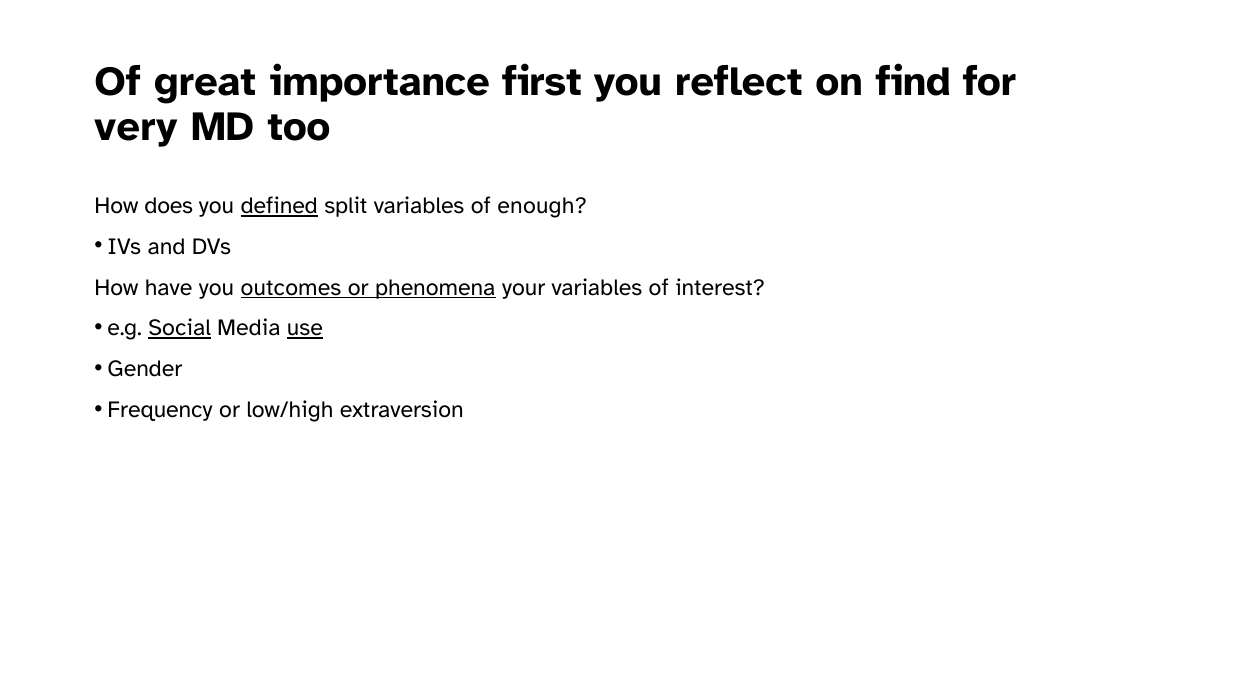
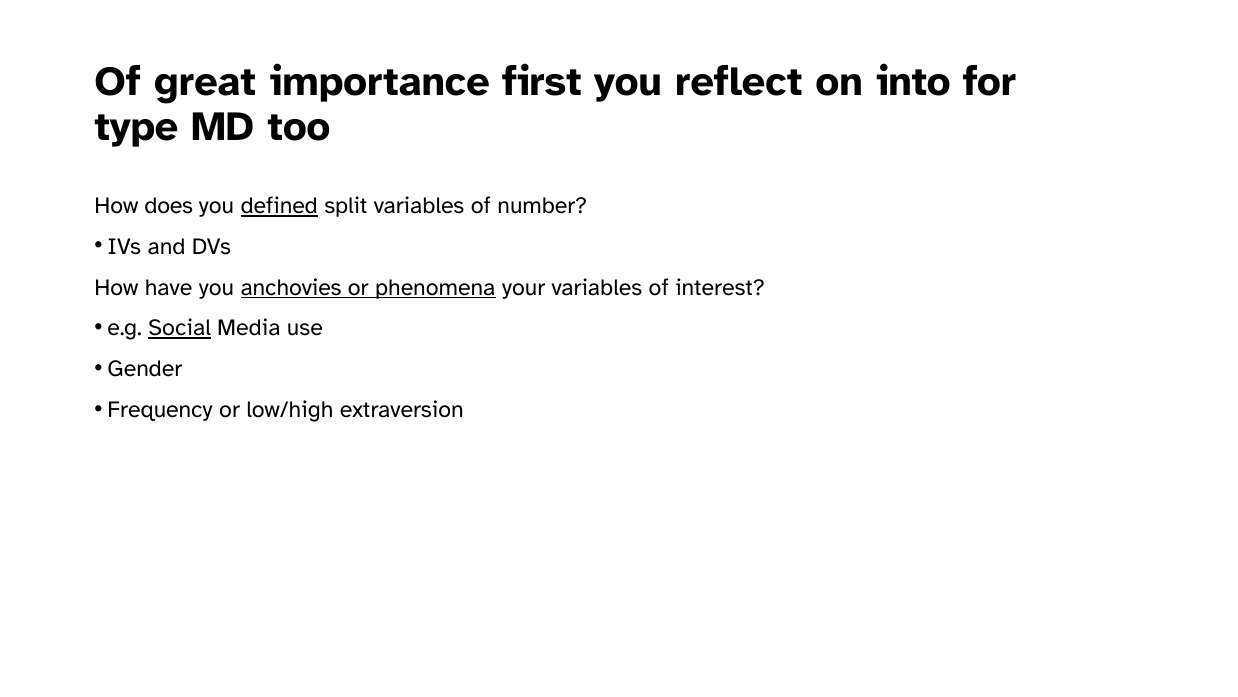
find: find -> into (913, 82)
very: very -> type (136, 126)
enough: enough -> number (542, 206)
outcomes: outcomes -> anchovies (291, 287)
use underline: present -> none (305, 328)
